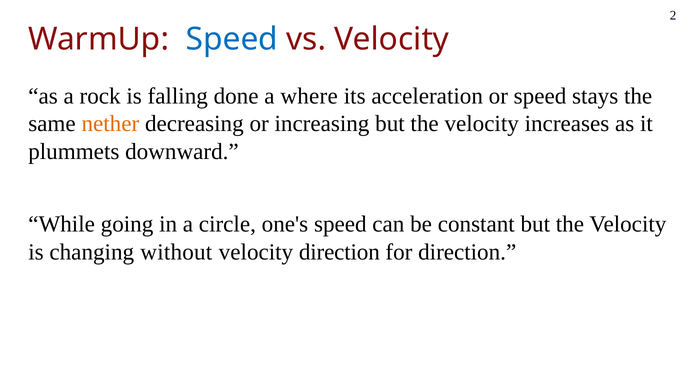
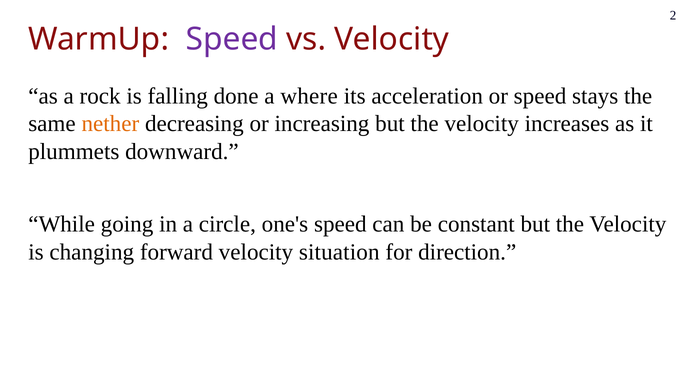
Speed colour: blue -> purple (232, 39)
without: without -> forward (176, 252)
velocity direction: direction -> situation (339, 252)
